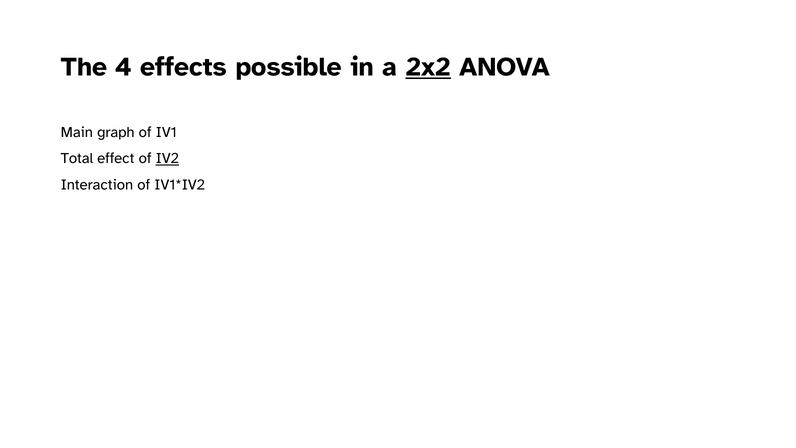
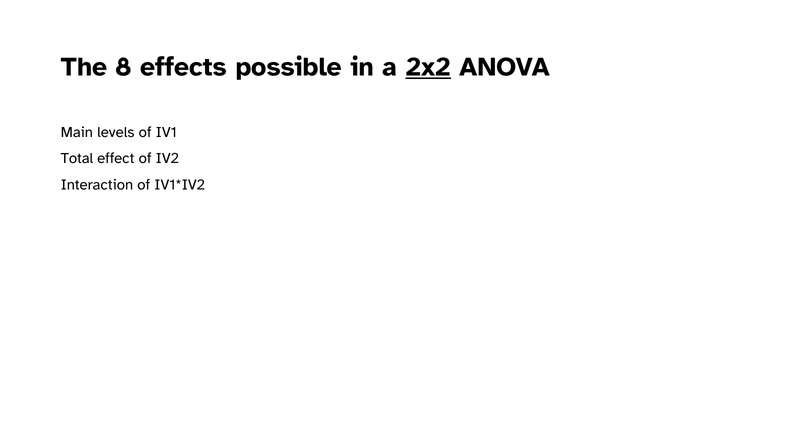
4: 4 -> 8 (124, 67)
graph: graph -> levels (116, 132)
IV2 underline: present -> none (167, 158)
